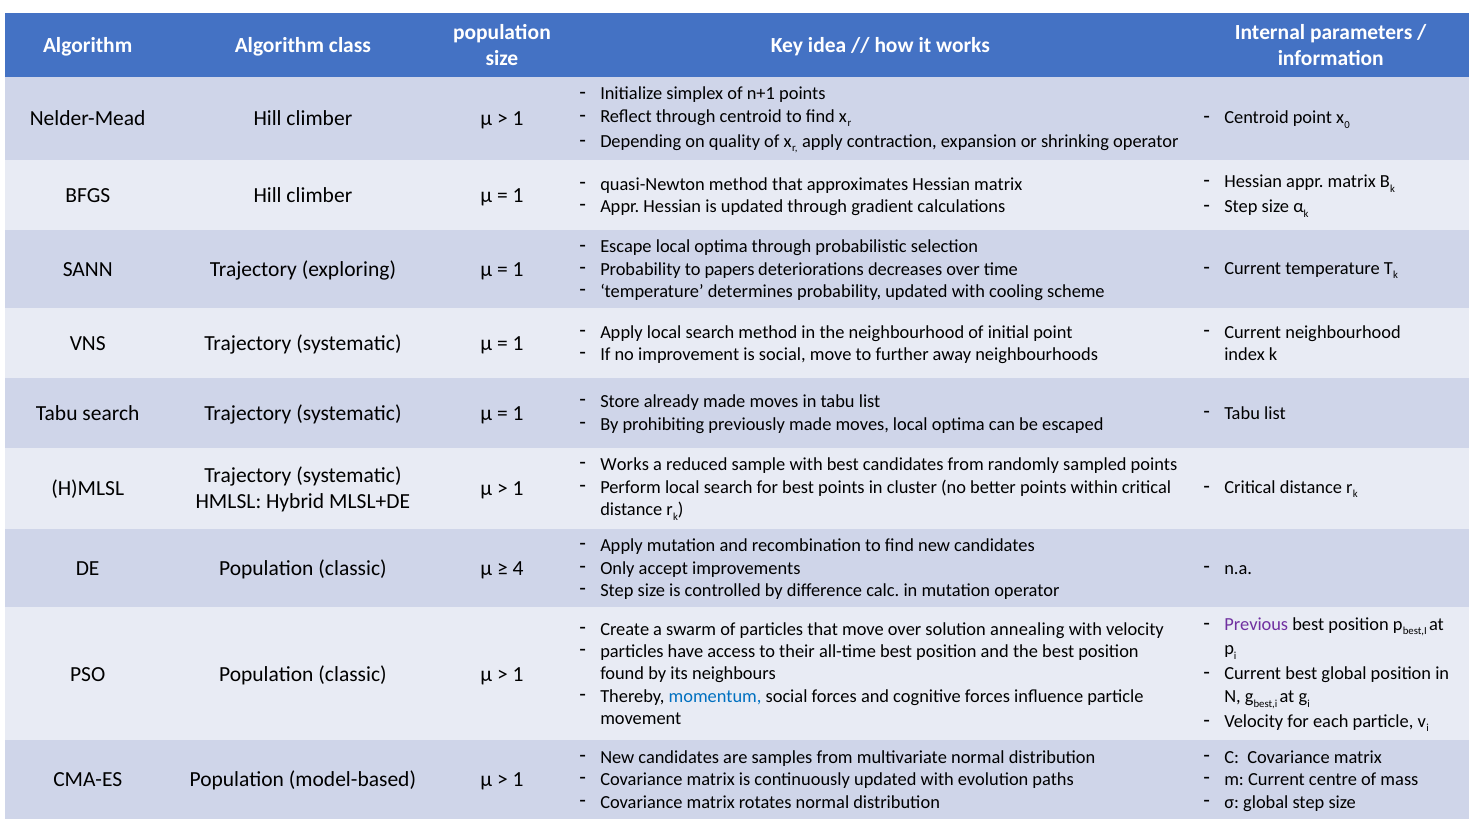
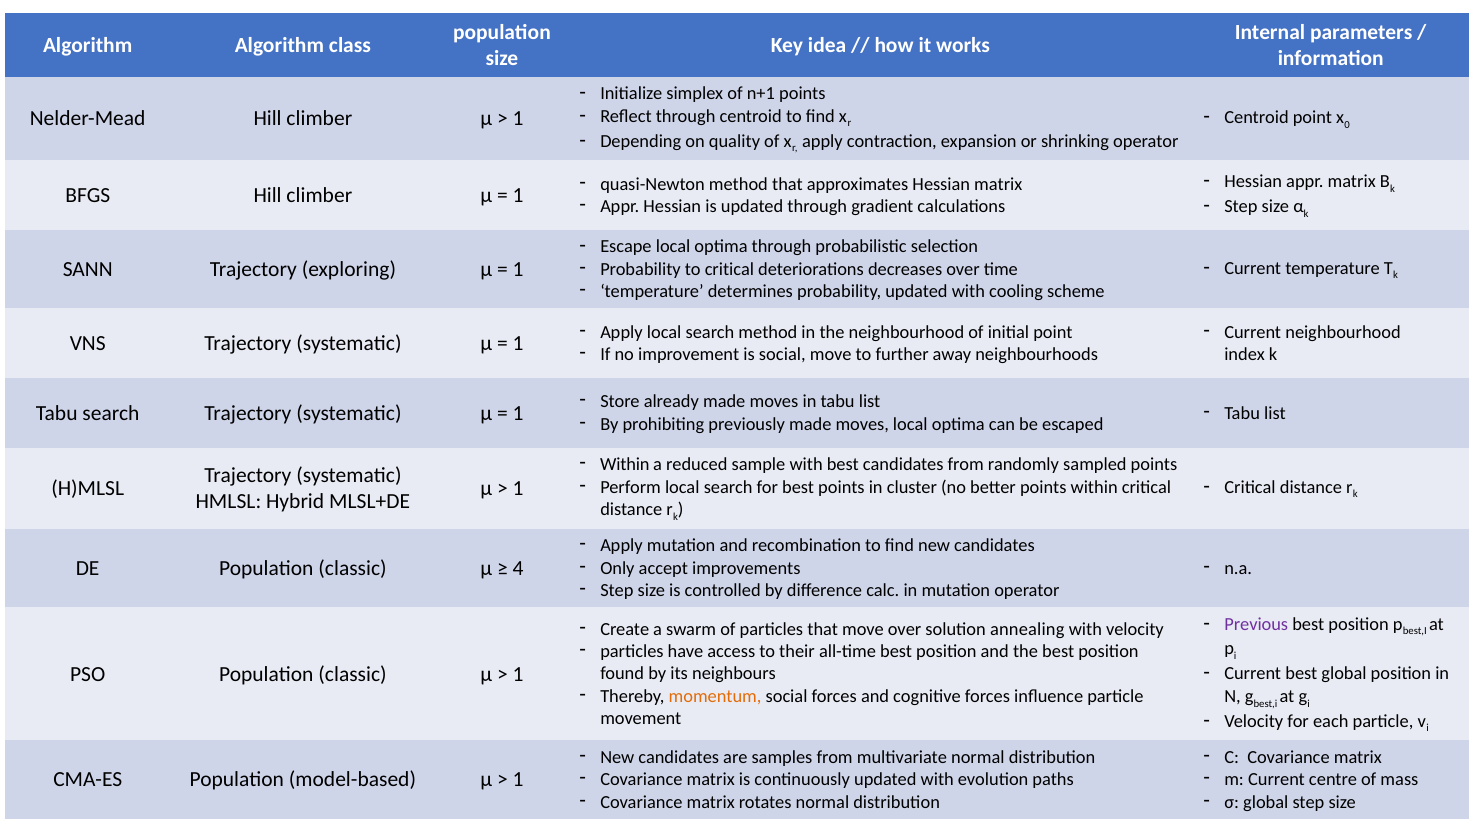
to papers: papers -> critical (729, 269)
Works: Works -> Within (625, 465)
momentum colour: blue -> orange (715, 696)
